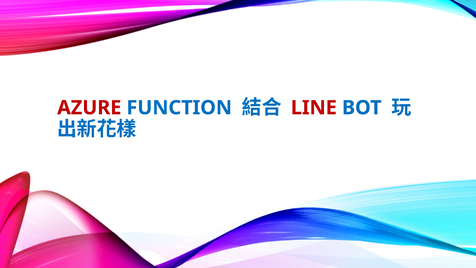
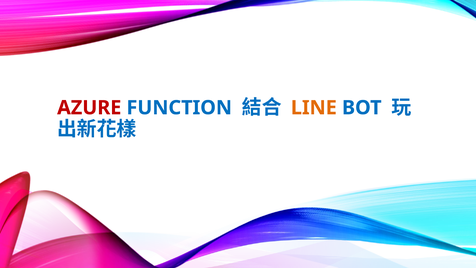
LINE colour: red -> orange (314, 108)
